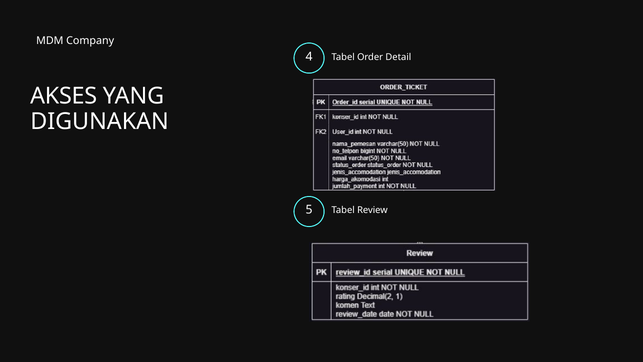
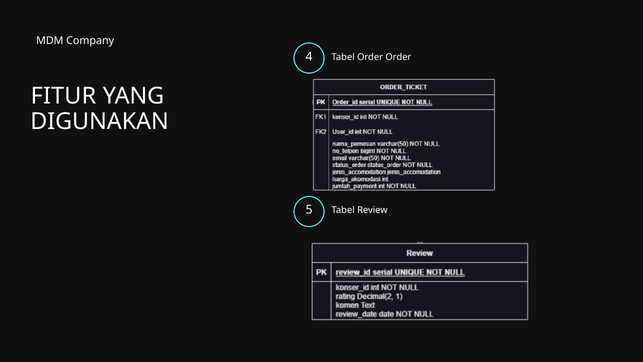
Order Detail: Detail -> Order (398, 57)
AKSES: AKSES -> FITUR (63, 96)
